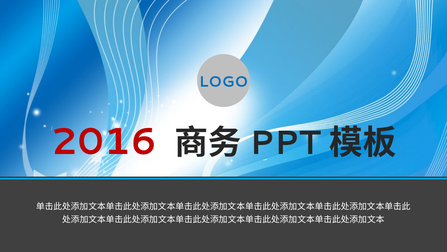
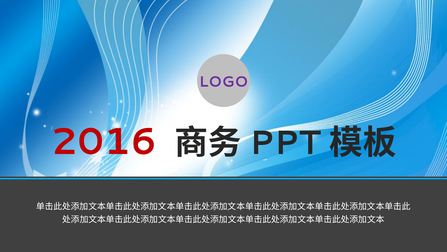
LOGO colour: blue -> purple (223, 82)
